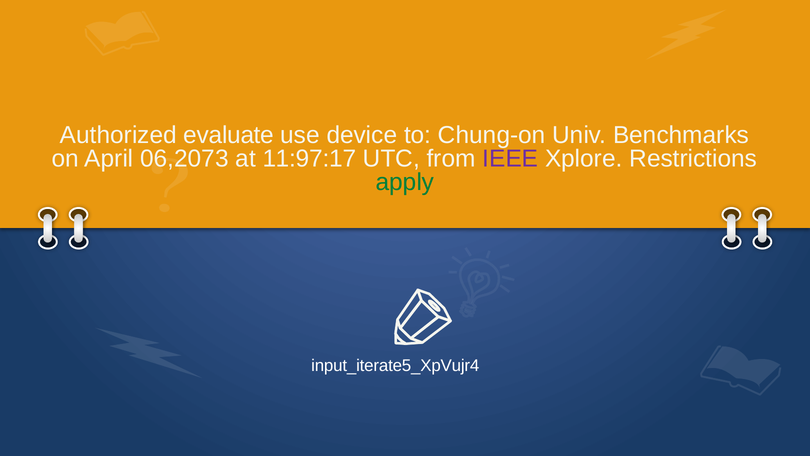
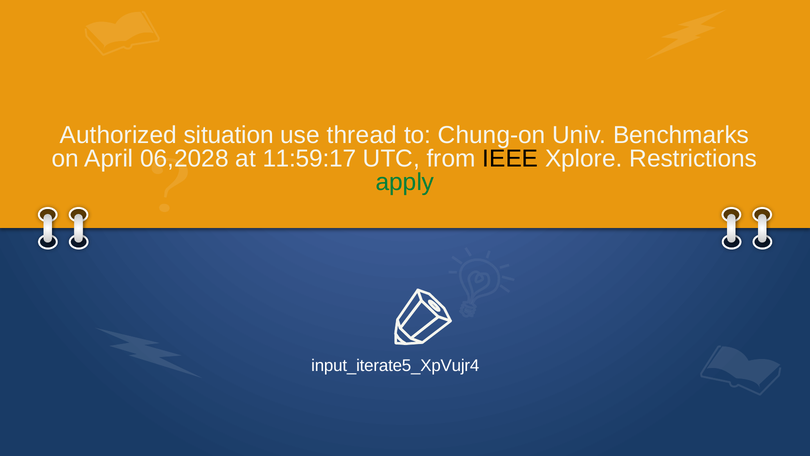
evaluate: evaluate -> situation (229, 135)
device: device -> thread (362, 135)
06,2073: 06,2073 -> 06,2028 (184, 159)
11:97:17: 11:97:17 -> 11:59:17 (309, 159)
IEEE colour: purple -> black (510, 159)
